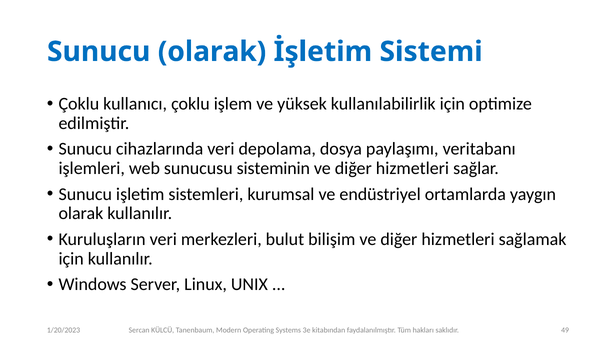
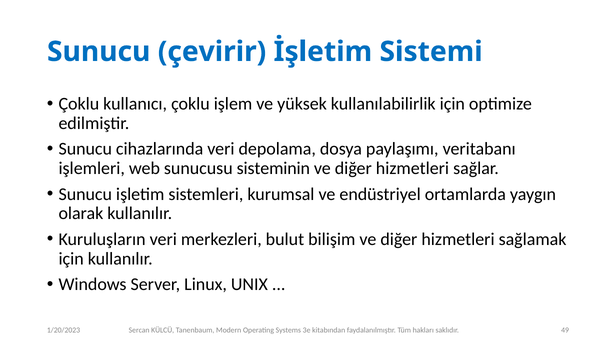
Sunucu olarak: olarak -> çevirir (212, 52)
